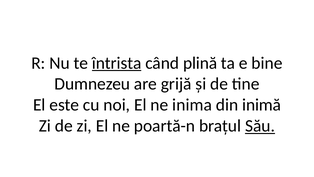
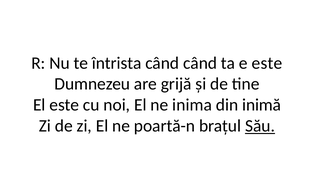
întrista underline: present -> none (117, 63)
când plină: plină -> când (200, 63)
e bine: bine -> este (267, 63)
